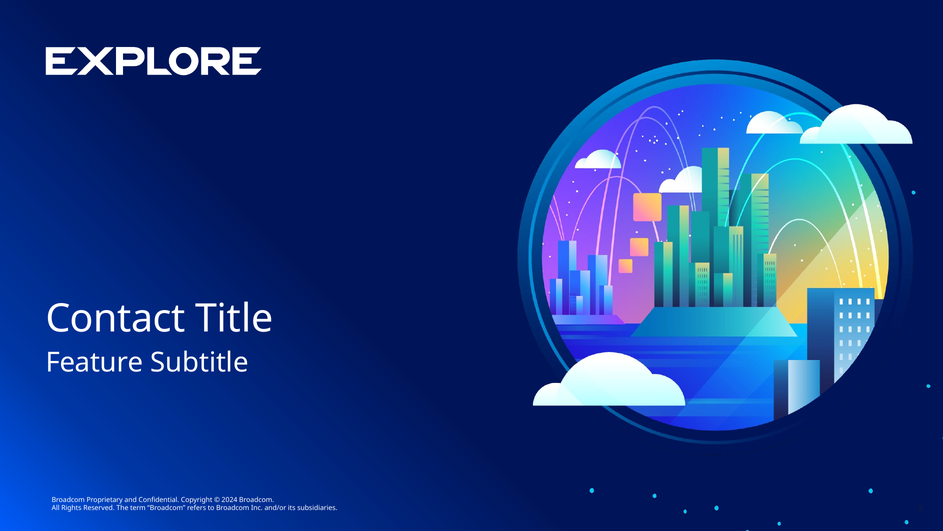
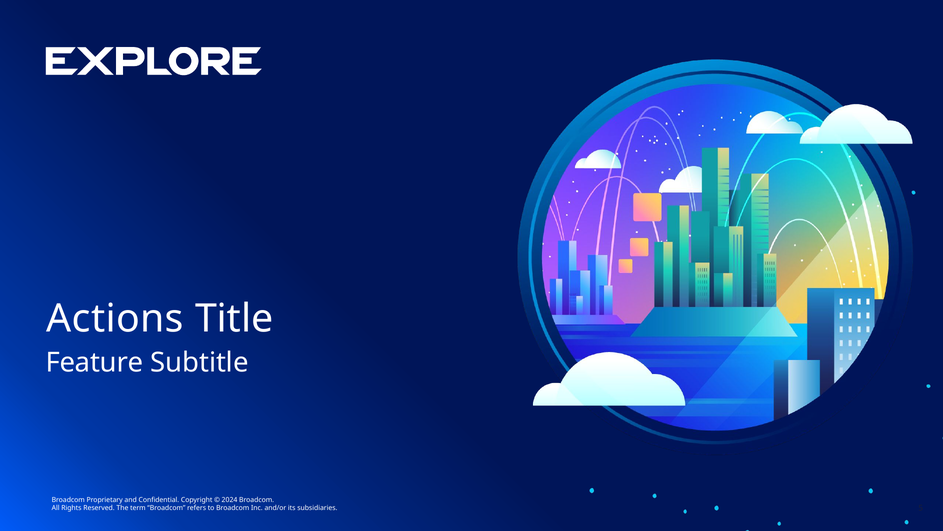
Contact: Contact -> Actions (115, 319)
